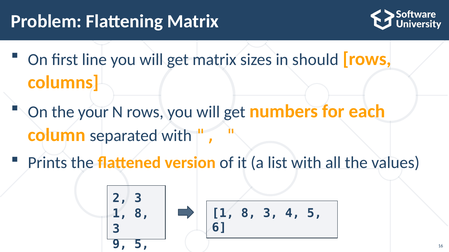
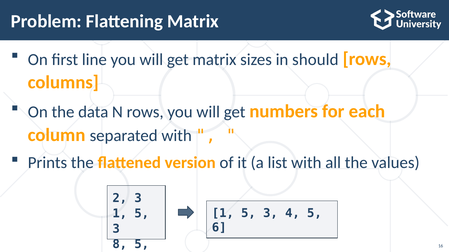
your: your -> data (93, 112)
8: 8 -> 5 (248, 213)
8: 8 -> 5 (142, 214)
9: 9 -> 8 (120, 245)
